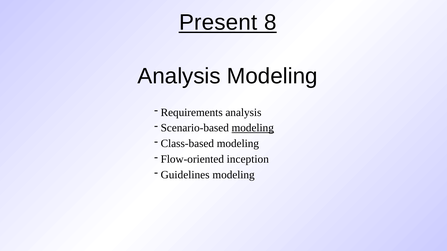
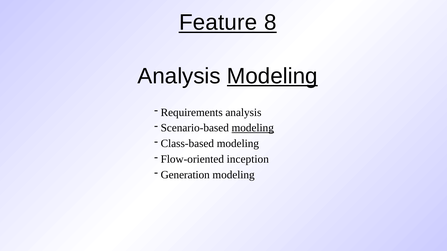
Present: Present -> Feature (218, 23)
Modeling underline: none -> present (272, 76)
Guidelines: Guidelines -> Generation (185, 175)
